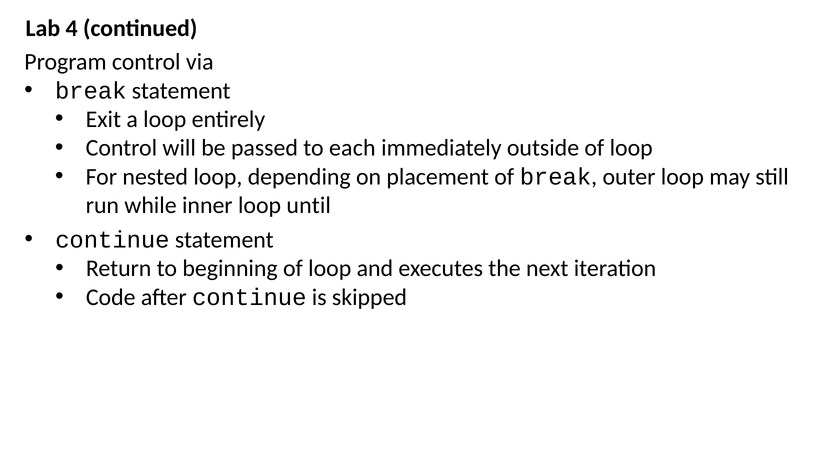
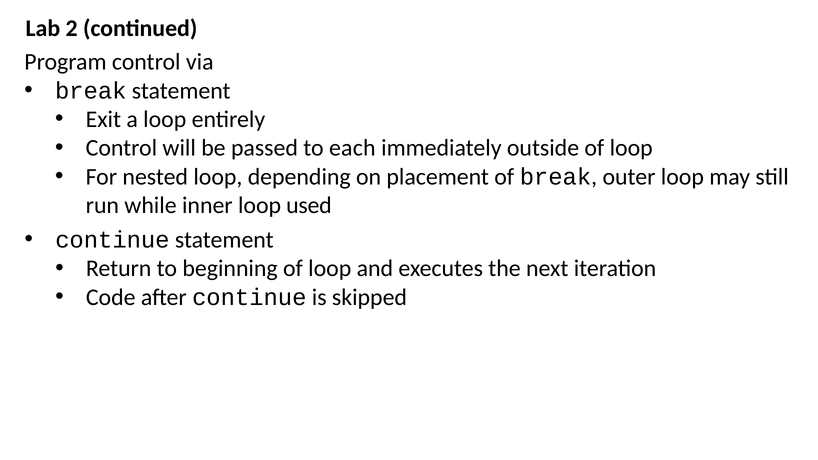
4: 4 -> 2 (72, 28)
until: until -> used (309, 205)
